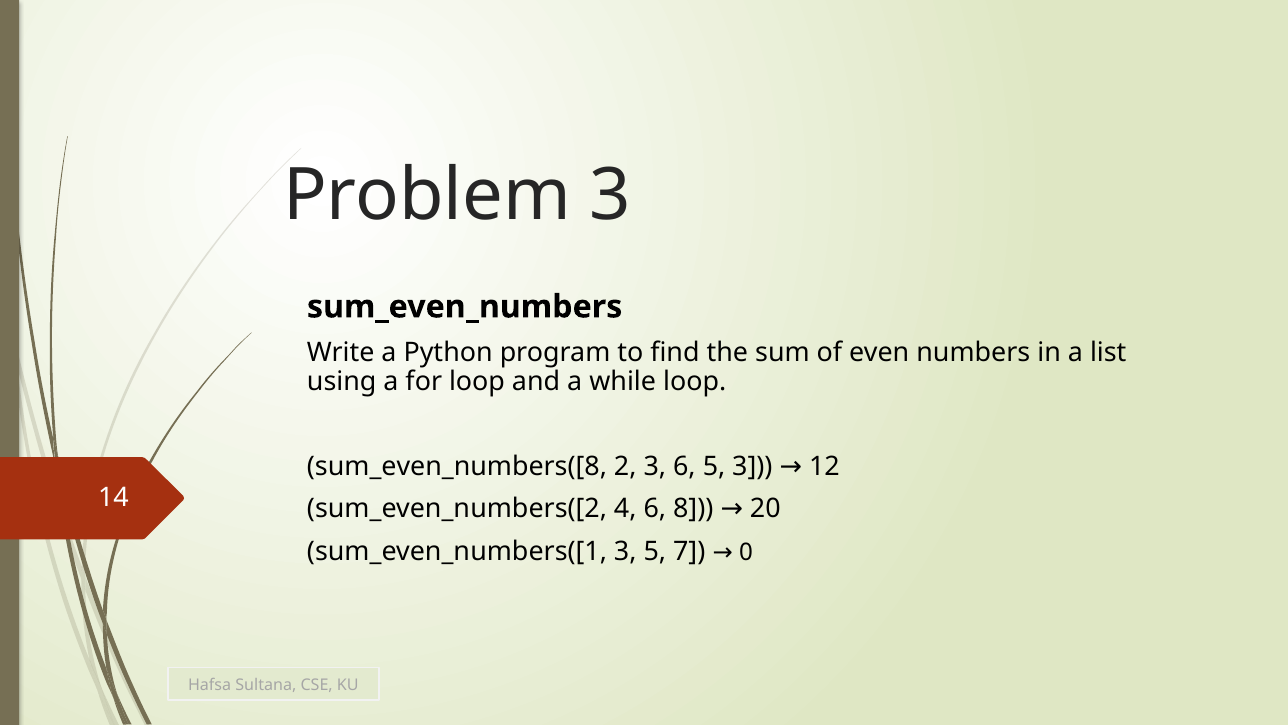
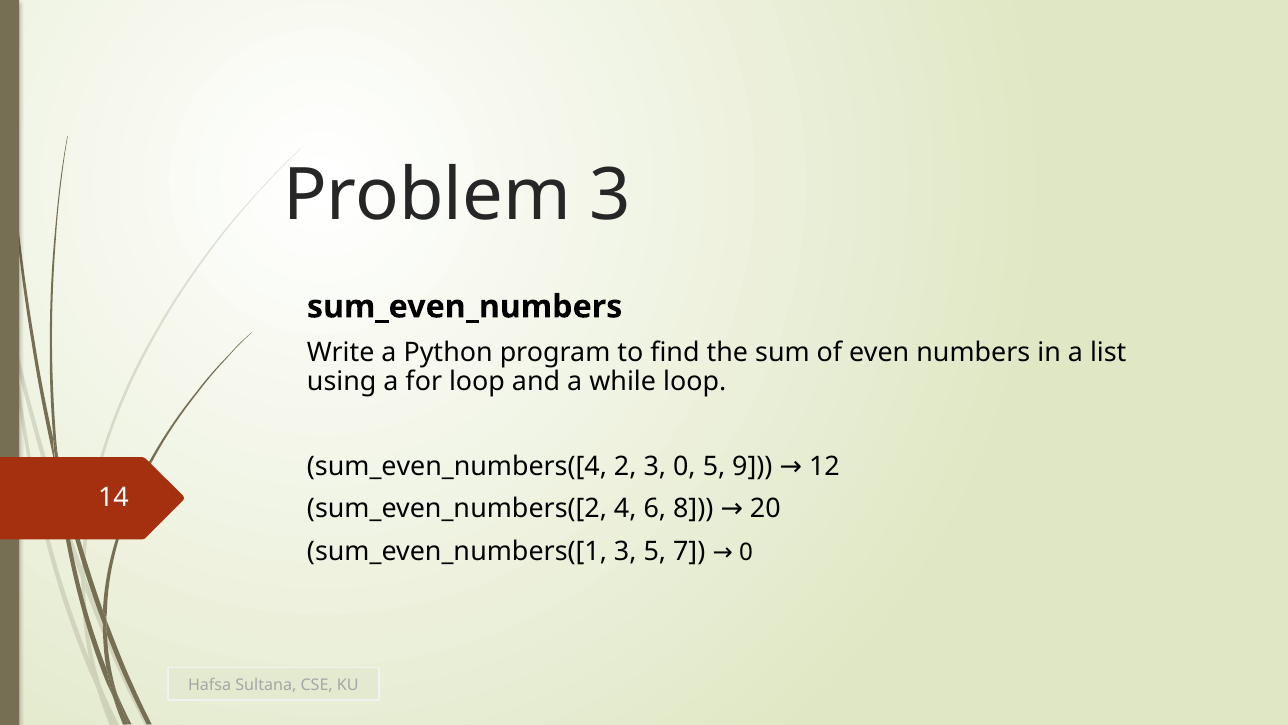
sum_even_numbers([8: sum_even_numbers([8 -> sum_even_numbers([4 (457, 466)
3 6: 6 -> 0 (684, 466)
5 3: 3 -> 9 (752, 466)
